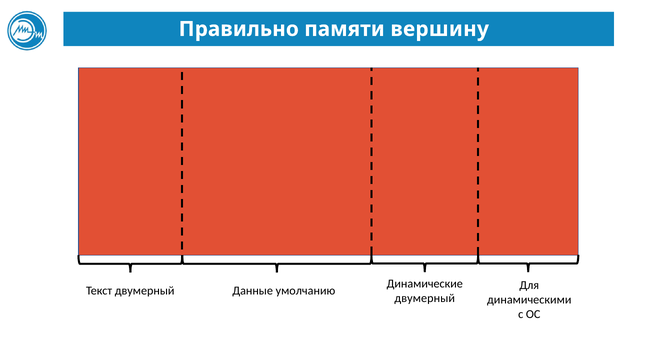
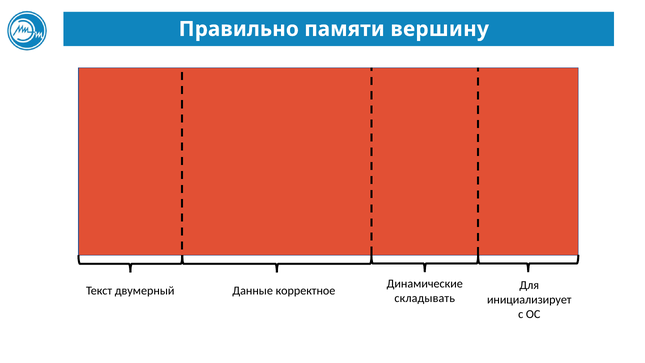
умолчанию: умолчанию -> корректное (306, 291)
двумерный: двумерный -> складывать (425, 298)
динамическими: динамическими -> инициализирует (529, 299)
